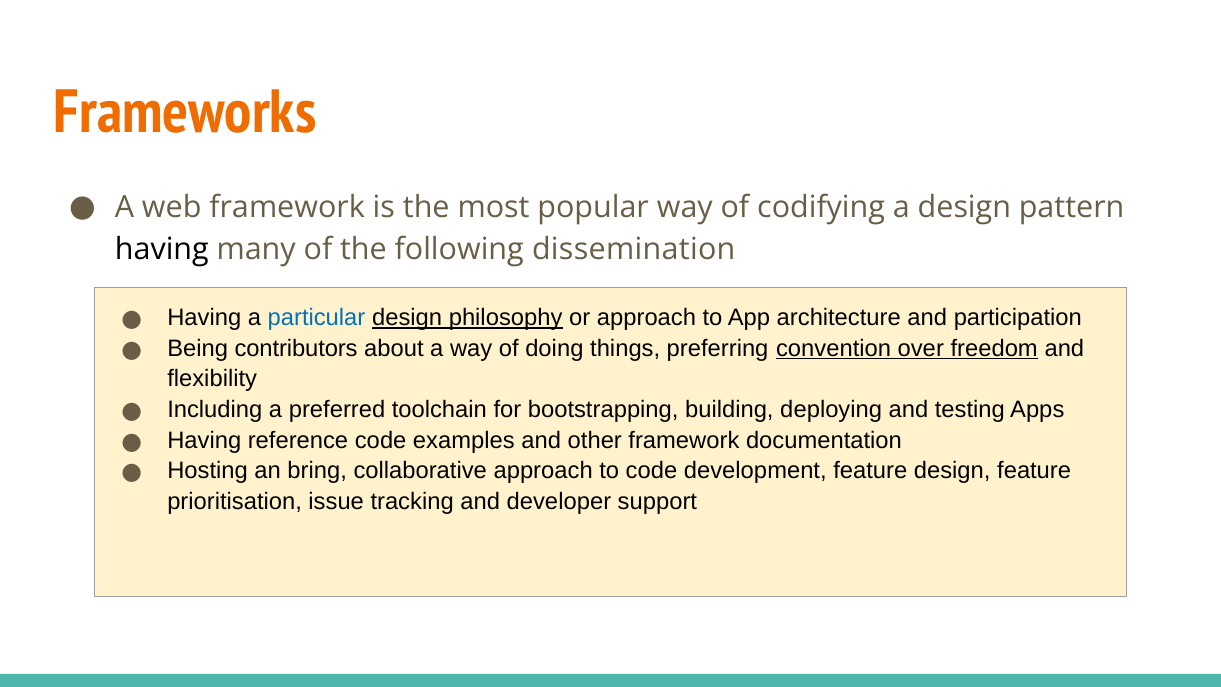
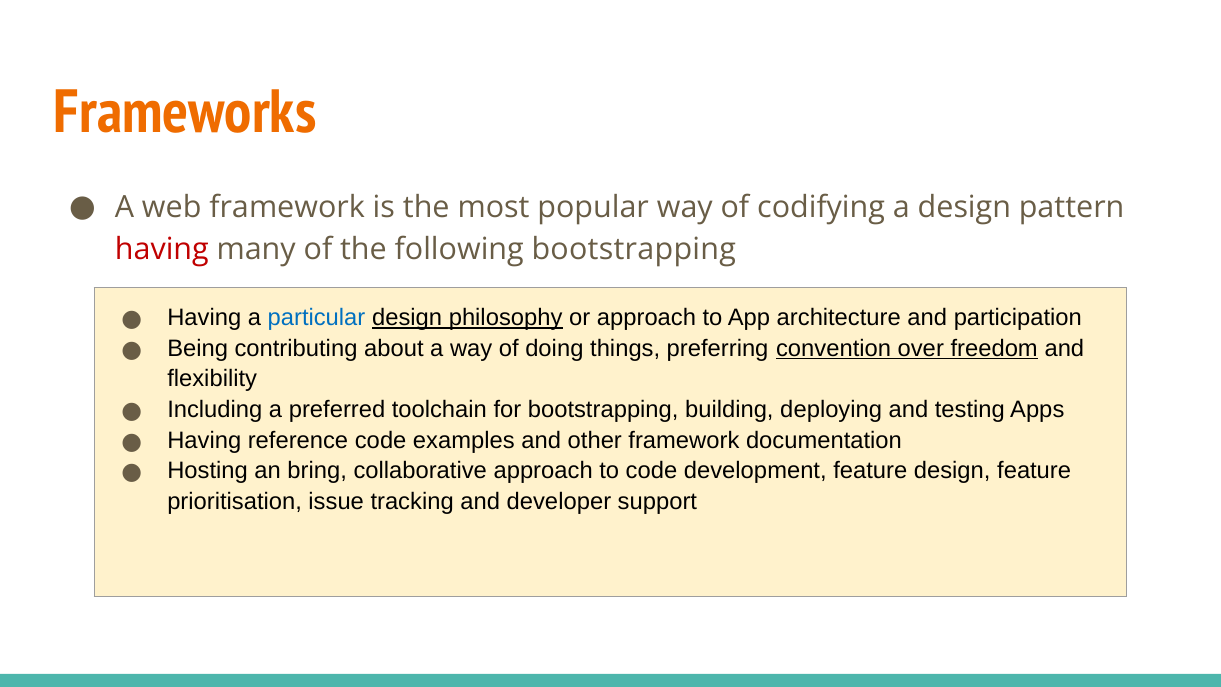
having colour: black -> red (162, 249)
following dissemination: dissemination -> bootstrapping (634, 249)
contributors: contributors -> contributing (296, 348)
